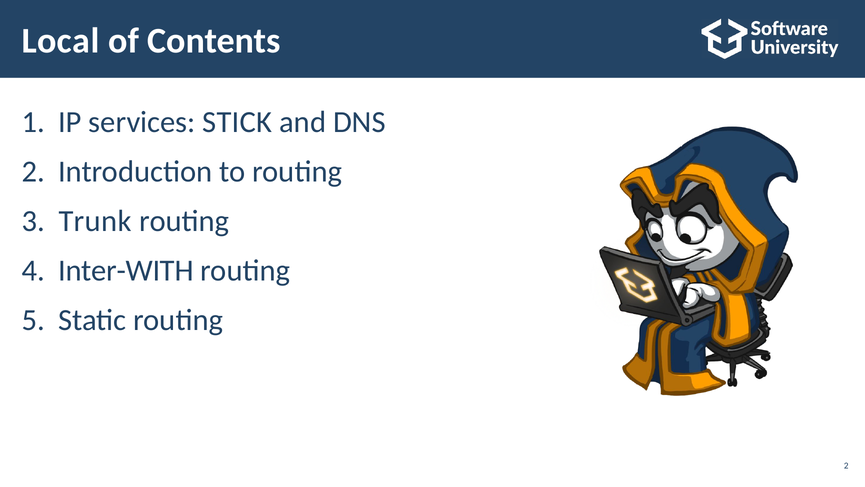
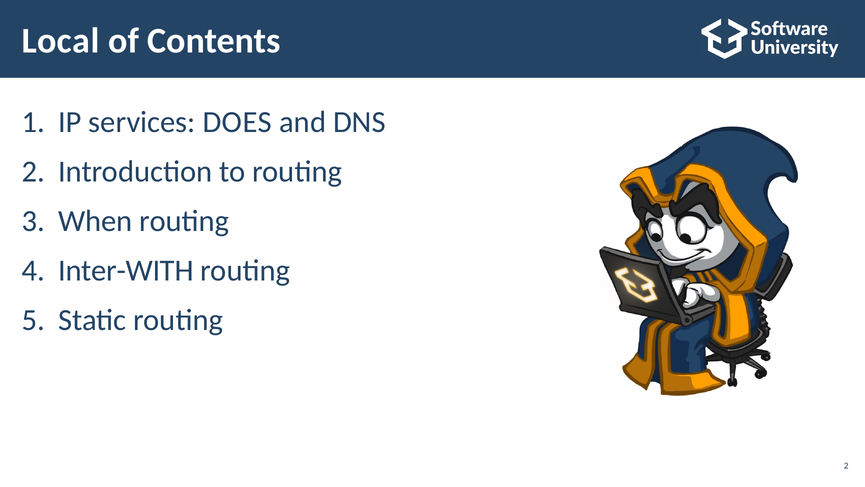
STICK: STICK -> DOES (237, 122)
Trunk: Trunk -> When (95, 221)
